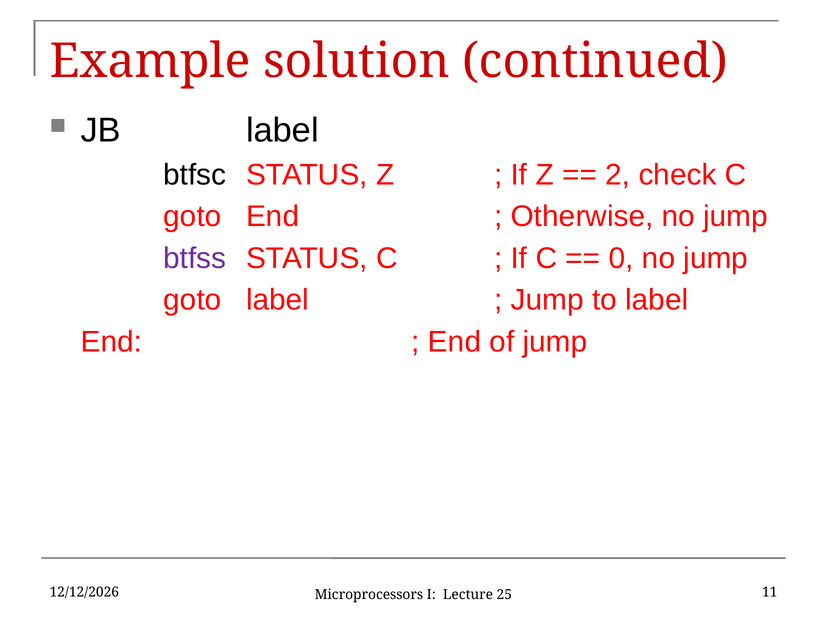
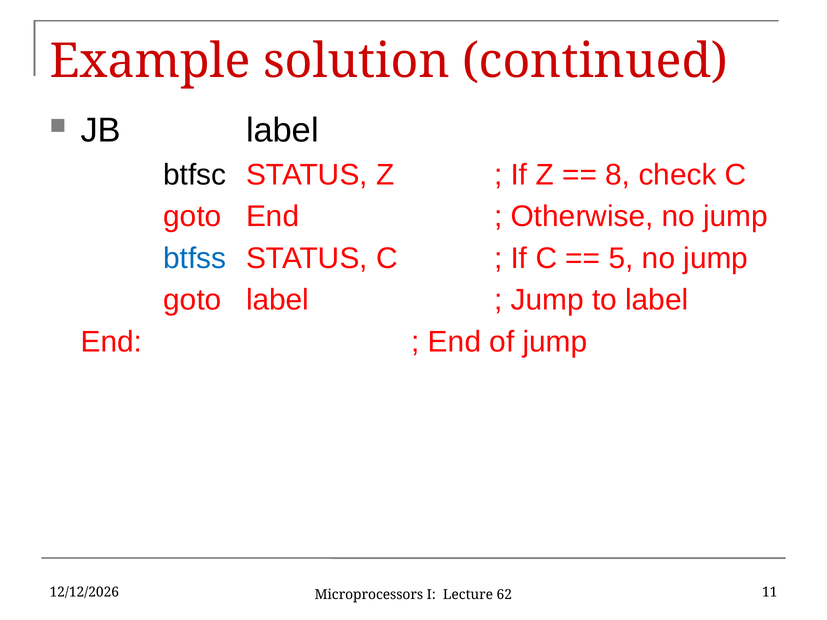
2: 2 -> 8 (618, 175)
btfss colour: purple -> blue (195, 258)
0: 0 -> 5 (621, 258)
25: 25 -> 62 (504, 595)
